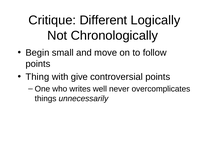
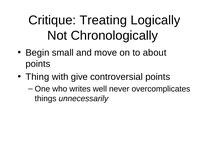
Different: Different -> Treating (103, 20)
follow: follow -> about (155, 53)
